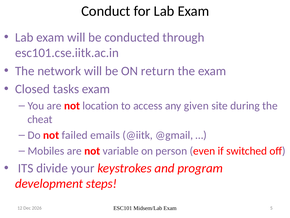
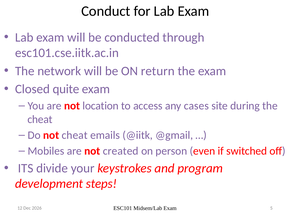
tasks: tasks -> quite (66, 89)
given: given -> cases (196, 105)
not failed: failed -> cheat (75, 135)
variable: variable -> created (121, 151)
